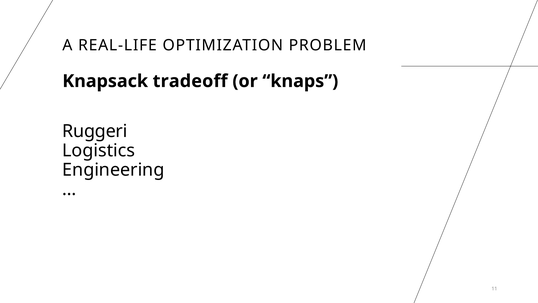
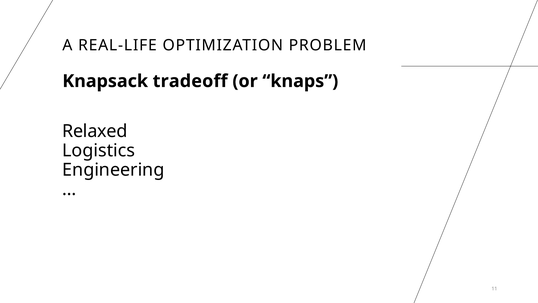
Ruggeri: Ruggeri -> Relaxed (95, 131)
